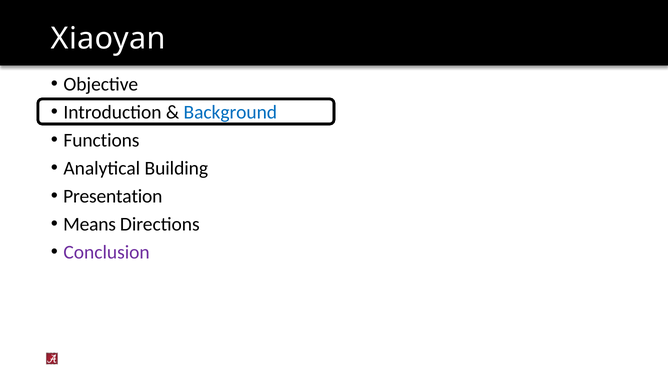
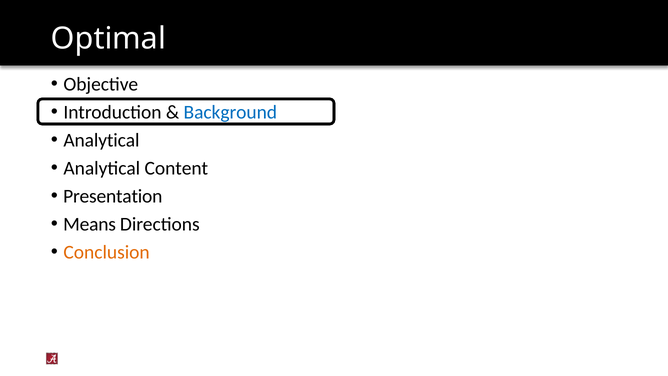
Xiaoyan: Xiaoyan -> Optimal (108, 39)
Functions: Functions -> Analytical (101, 140)
Building: Building -> Content (176, 168)
Conclusion colour: purple -> orange (107, 252)
